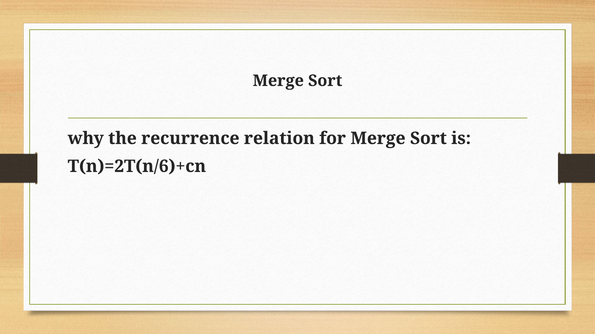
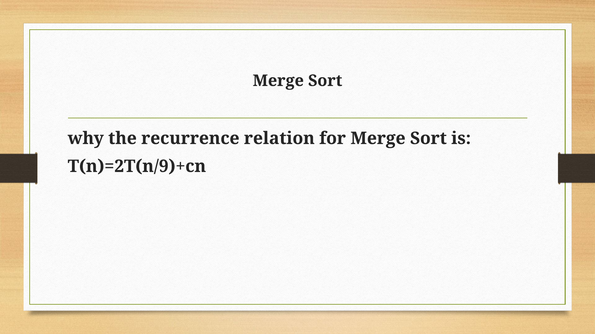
T(n)=2T(n/6)+cn: T(n)=2T(n/6)+cn -> T(n)=2T(n/9)+cn (137, 167)
